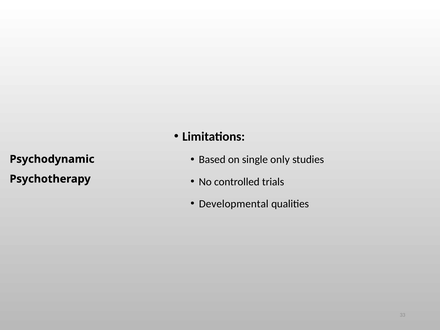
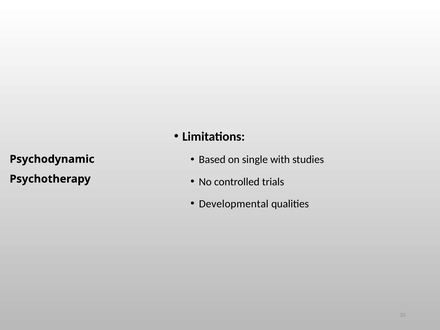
only: only -> with (280, 160)
